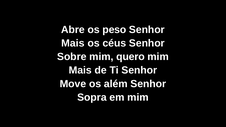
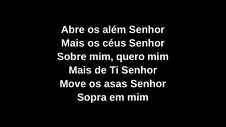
peso: peso -> além (114, 30)
além: além -> asas (116, 84)
